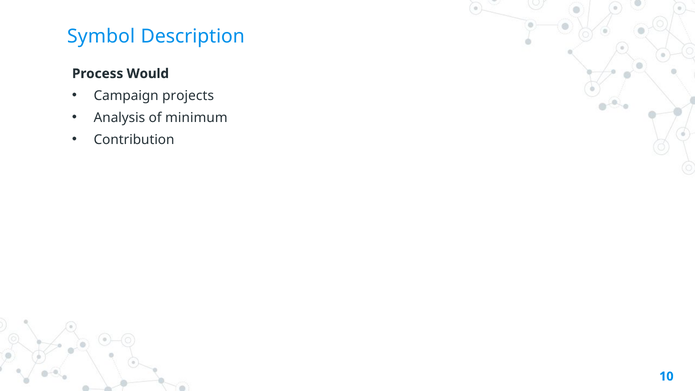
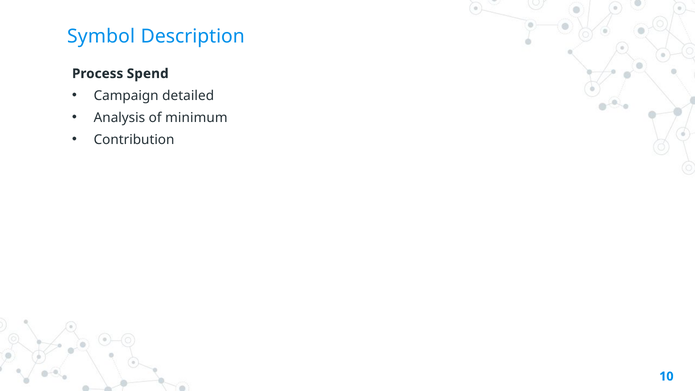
Would: Would -> Spend (148, 74)
projects: projects -> detailed (188, 96)
